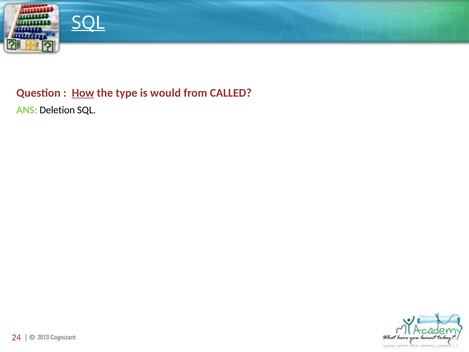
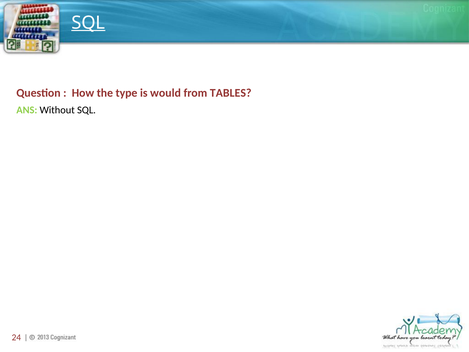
How underline: present -> none (83, 93)
CALLED: CALLED -> TABLES (231, 93)
Deletion: Deletion -> Without (57, 110)
